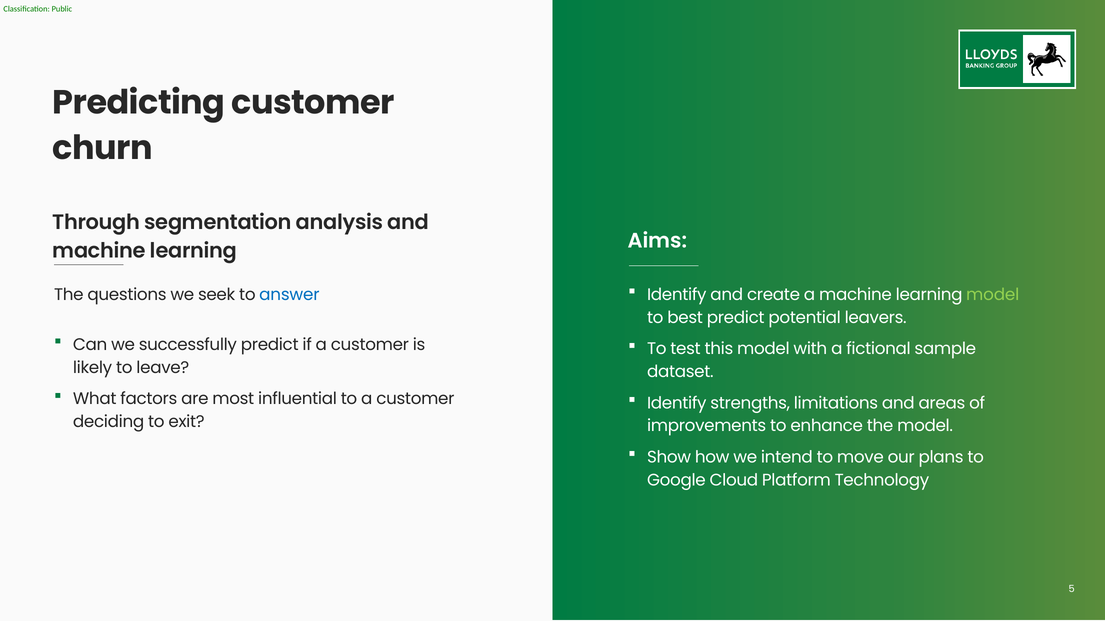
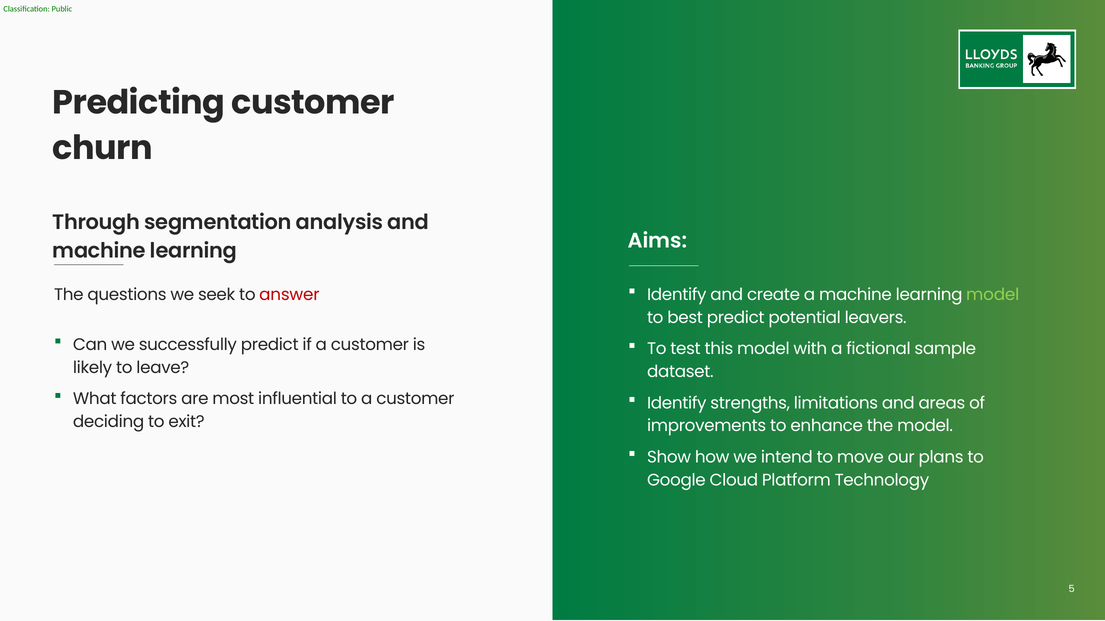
answer colour: blue -> red (289, 295)
